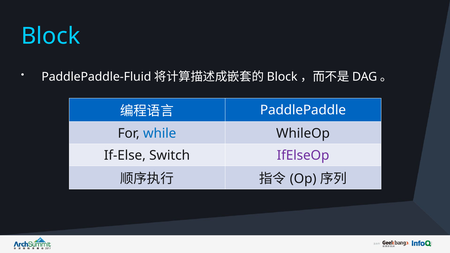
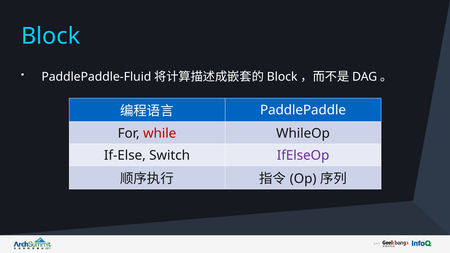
while colour: blue -> red (160, 133)
